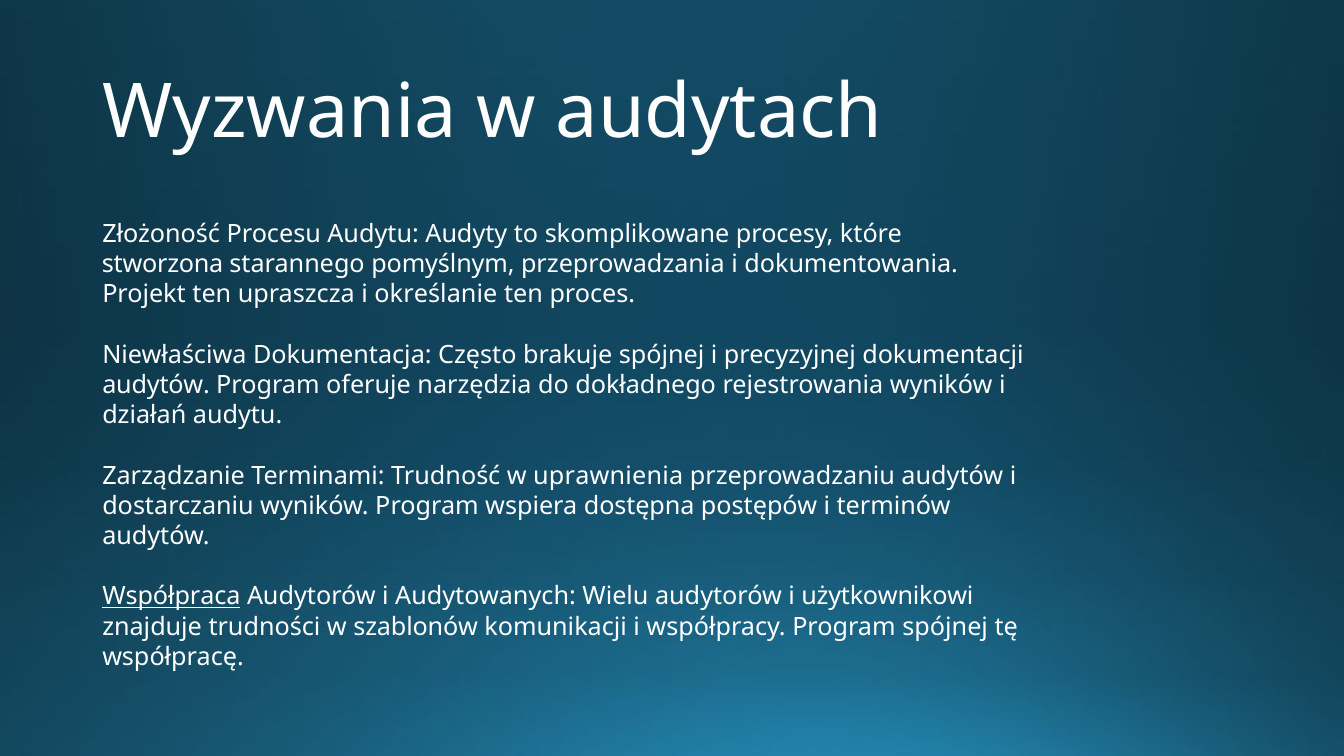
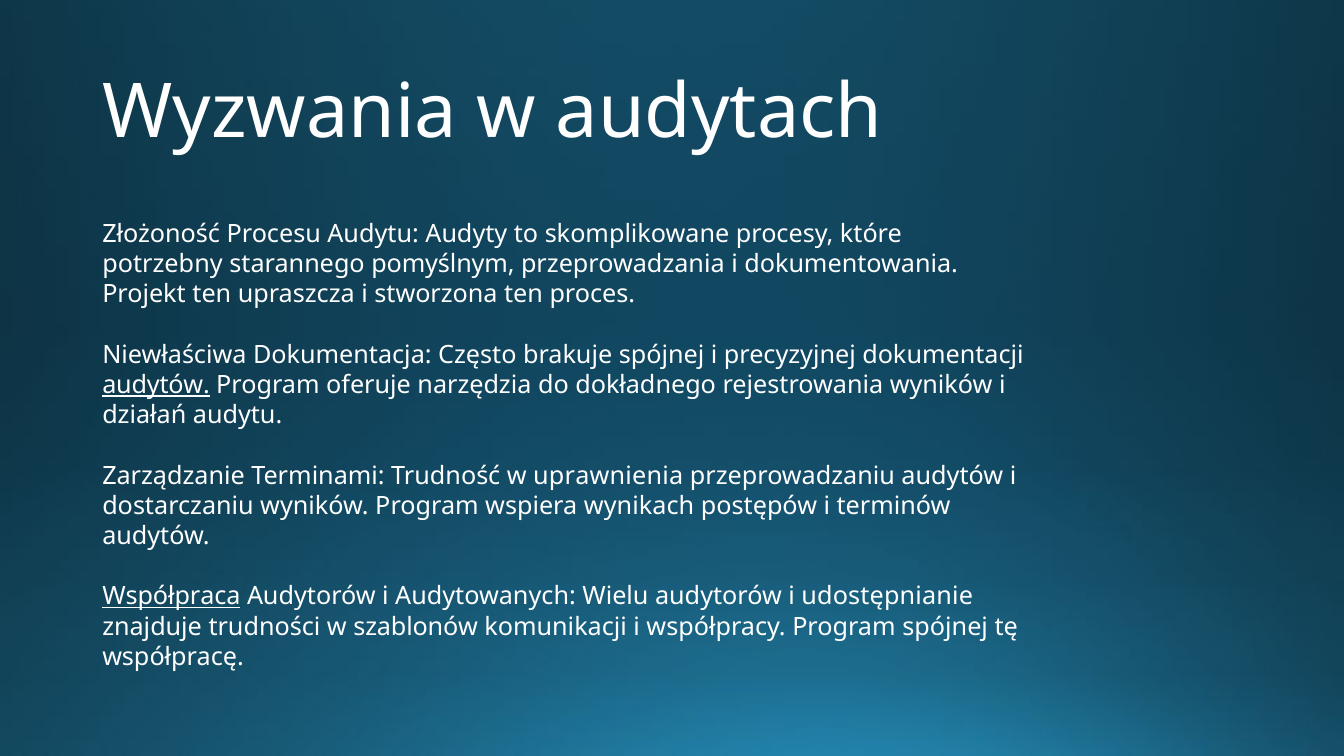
stworzona: stworzona -> potrzebny (162, 264)
określanie: określanie -> stworzona (436, 294)
audytów underline: none -> present (156, 385)
dostępna: dostępna -> wynikach (639, 506)
użytkownikowi: użytkownikowi -> udostępnianie (887, 597)
